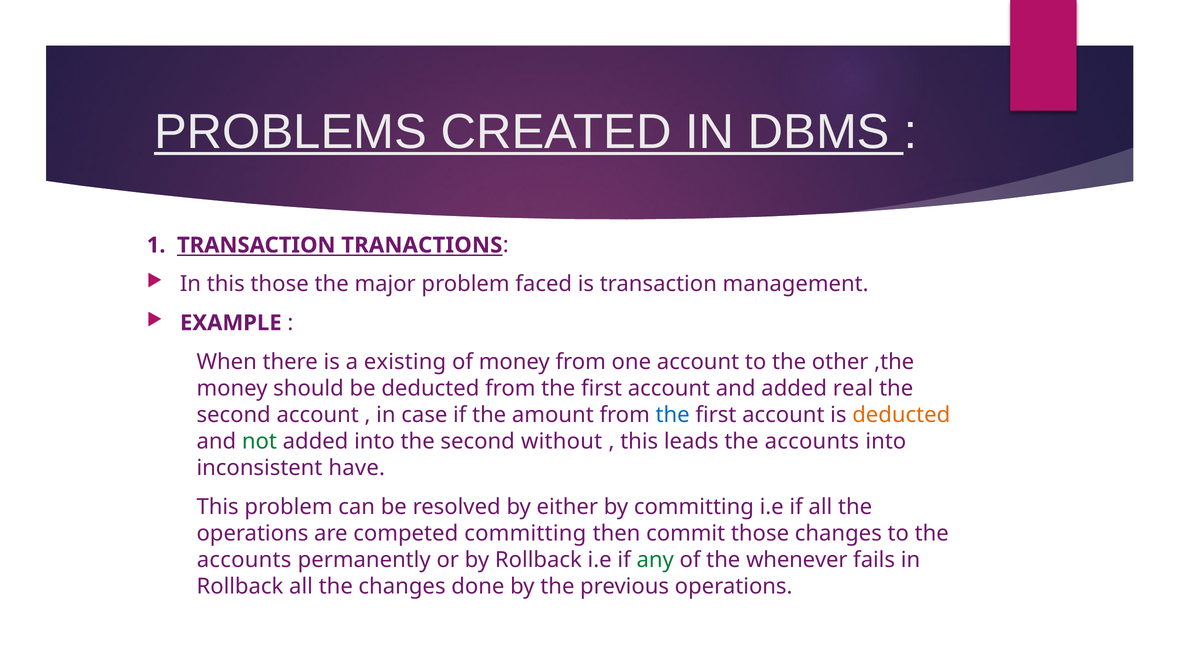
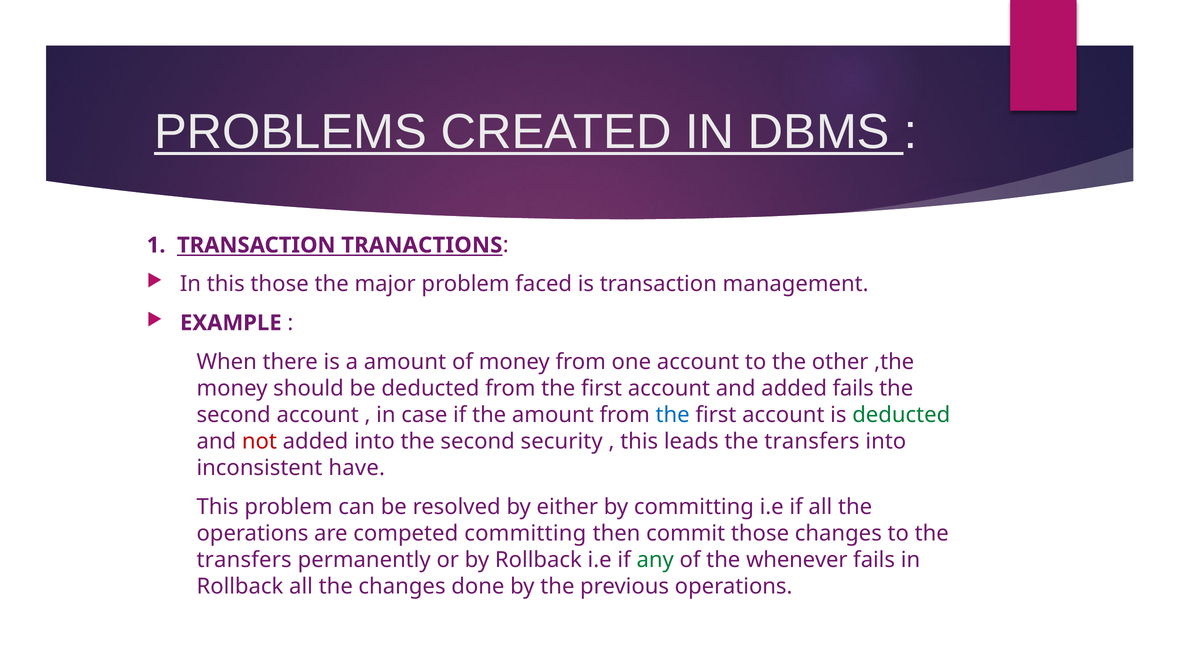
a existing: existing -> amount (405, 362)
added real: real -> fails (853, 388)
deducted colour: orange -> green (901, 415)
not colour: green -> red (259, 441)
without: without -> security (562, 441)
leads the accounts: accounts -> transfers (812, 441)
accounts: accounts -> transfers (244, 560)
